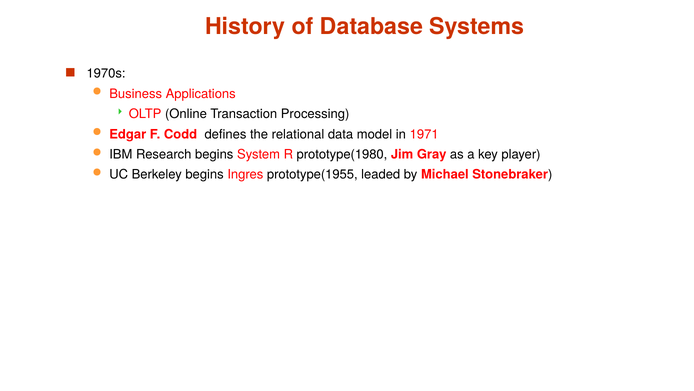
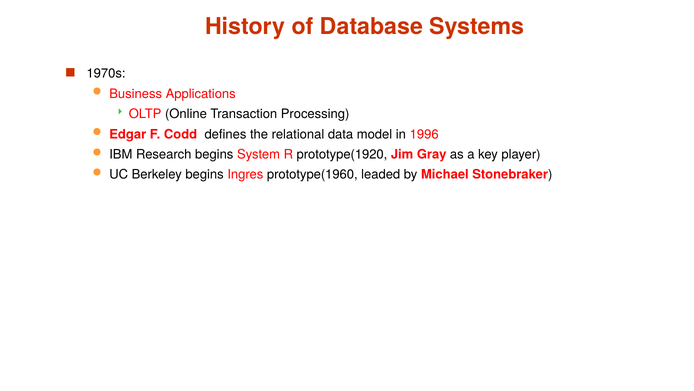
1971: 1971 -> 1996 (424, 134)
prototype(1980: prototype(1980 -> prototype(1920 (342, 154)
prototype(1955: prototype(1955 -> prototype(1960 (312, 174)
